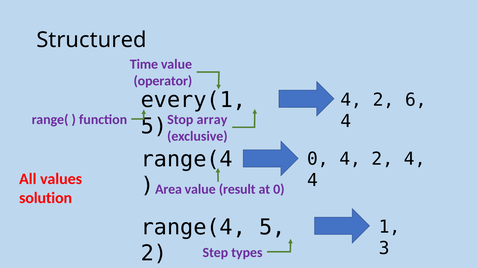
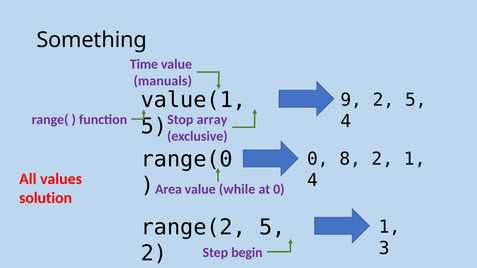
Structured: Structured -> Something (92, 40)
operator: operator -> manuals (163, 81)
every(1: every(1 -> value(1 (193, 100)
4: 4 -> 9 (351, 100)
2 6: 6 -> 5 (416, 100)
range(4: range(4 -> range(0 (187, 159)
4: 4 -> 8 (350, 159)
2 4: 4 -> 1 (415, 159)
result: result -> while (237, 190)
range(4: range(4 -> range(2 (193, 227)
types: types -> begin (247, 253)
